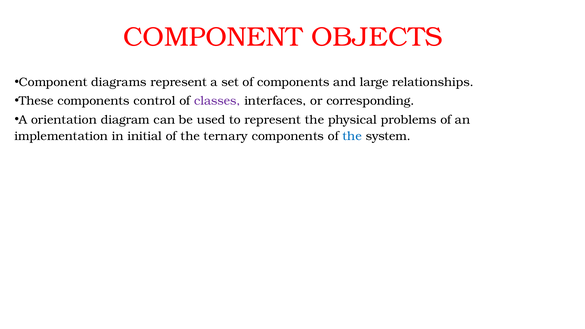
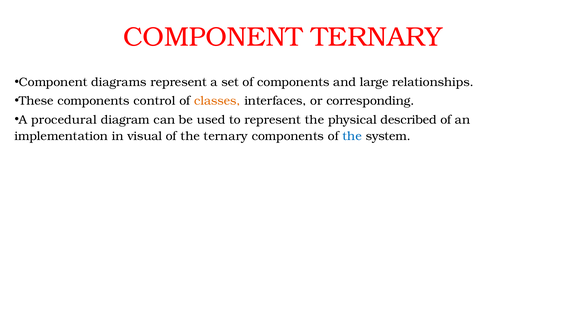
COMPONENT OBJECTS: OBJECTS -> TERNARY (377, 37)
classes colour: purple -> orange (217, 101)
orientation: orientation -> procedural (64, 120)
problems: problems -> described (409, 120)
initial: initial -> visual (145, 136)
